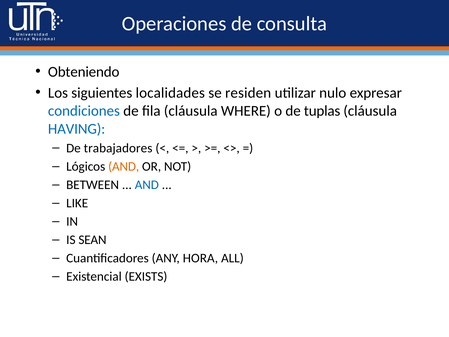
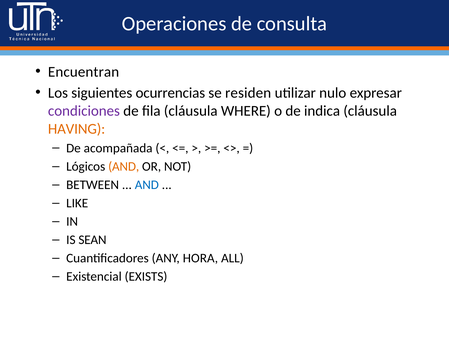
Obteniendo: Obteniendo -> Encuentran (84, 72)
localidades: localidades -> ocurrencias (170, 93)
condiciones colour: blue -> purple (84, 111)
tuplas: tuplas -> indica (322, 111)
HAVING colour: blue -> orange (77, 129)
trabajadores: trabajadores -> acompañada (118, 148)
